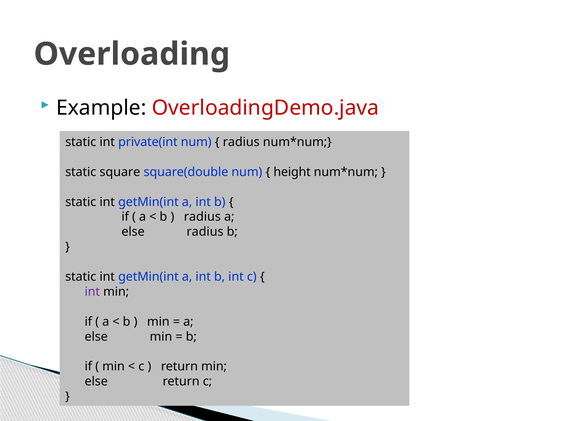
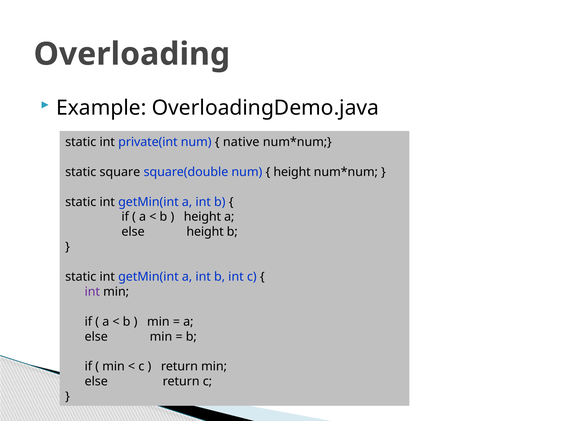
OverloadingDemo.java colour: red -> black (265, 108)
radius: radius -> native (241, 142)
radius: radius -> height (202, 217)
else radius: radius -> height (205, 232)
